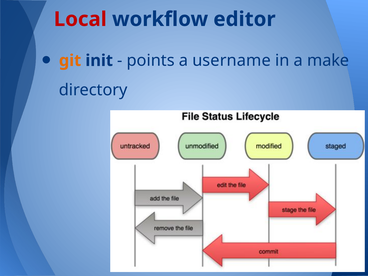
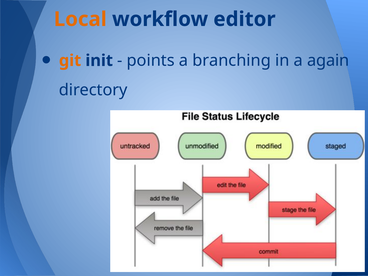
Local colour: red -> orange (80, 19)
username: username -> branching (232, 61)
make: make -> again (328, 61)
